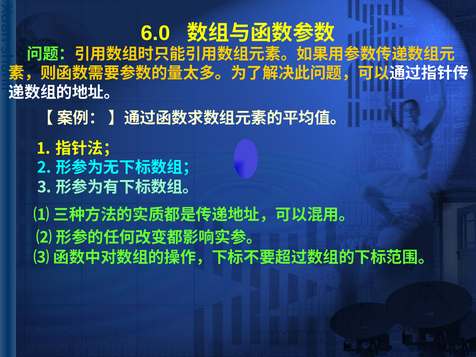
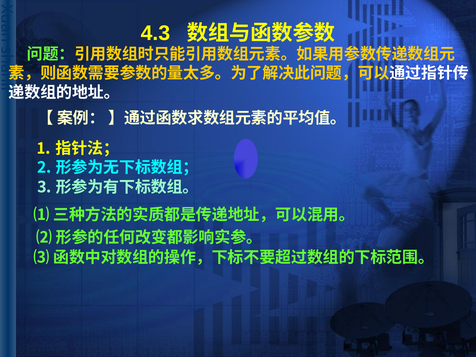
6.0: 6.0 -> 4.3 (155, 33)
